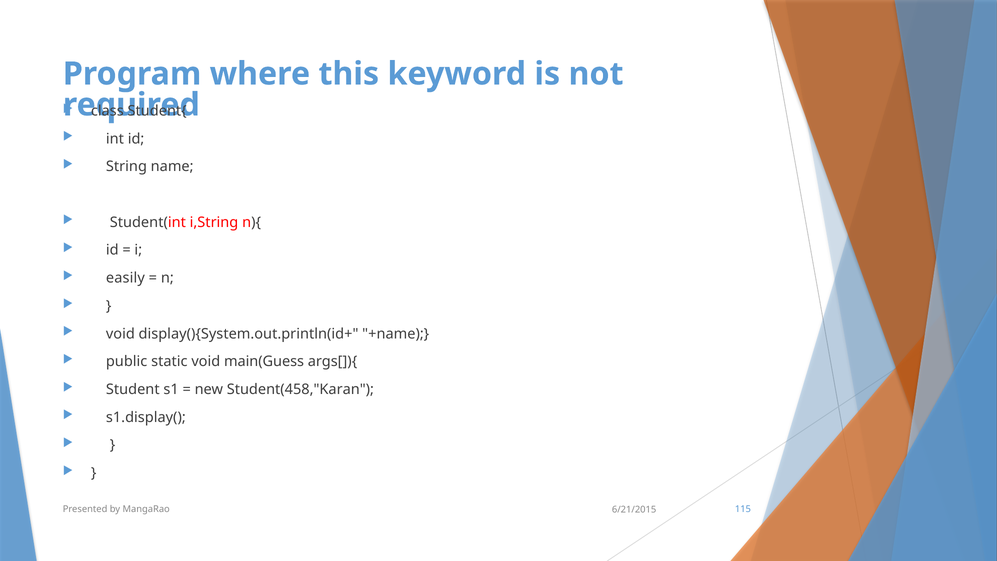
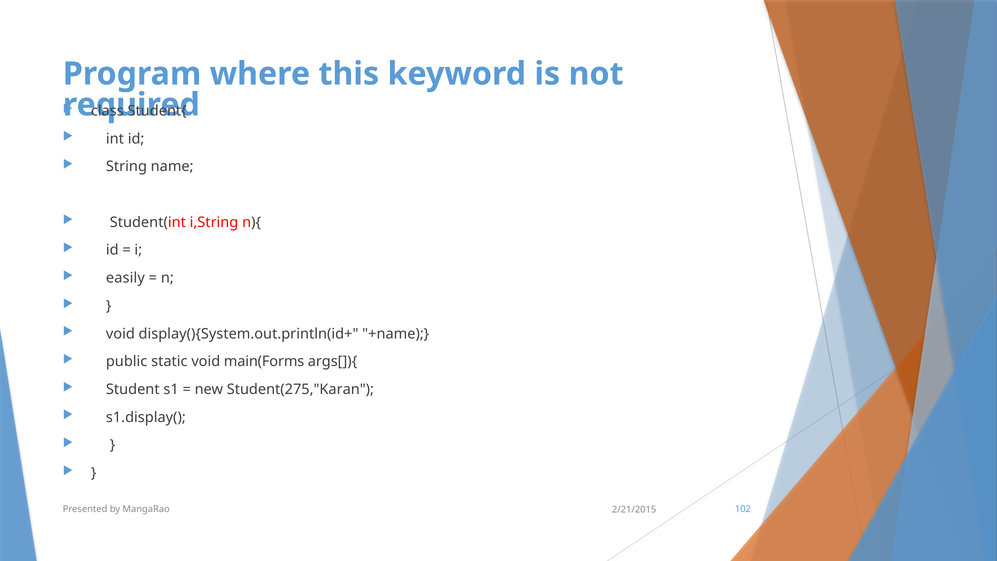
main(Guess: main(Guess -> main(Forms (264, 361)
Student(458,"Karan: Student(458,"Karan -> Student(275,"Karan (300, 389)
115: 115 -> 102 (743, 509)
6/21/2015: 6/21/2015 -> 2/21/2015 (634, 510)
